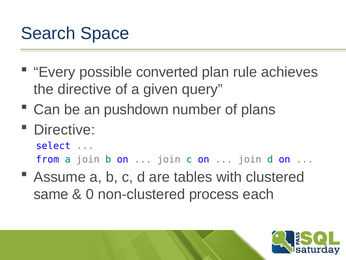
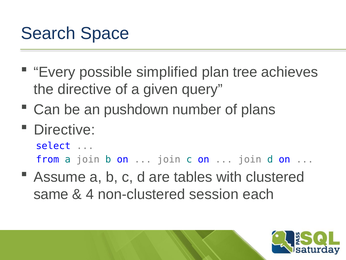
converted: converted -> simplified (167, 72)
rule: rule -> tree (245, 72)
0: 0 -> 4 (90, 194)
process: process -> session (214, 194)
